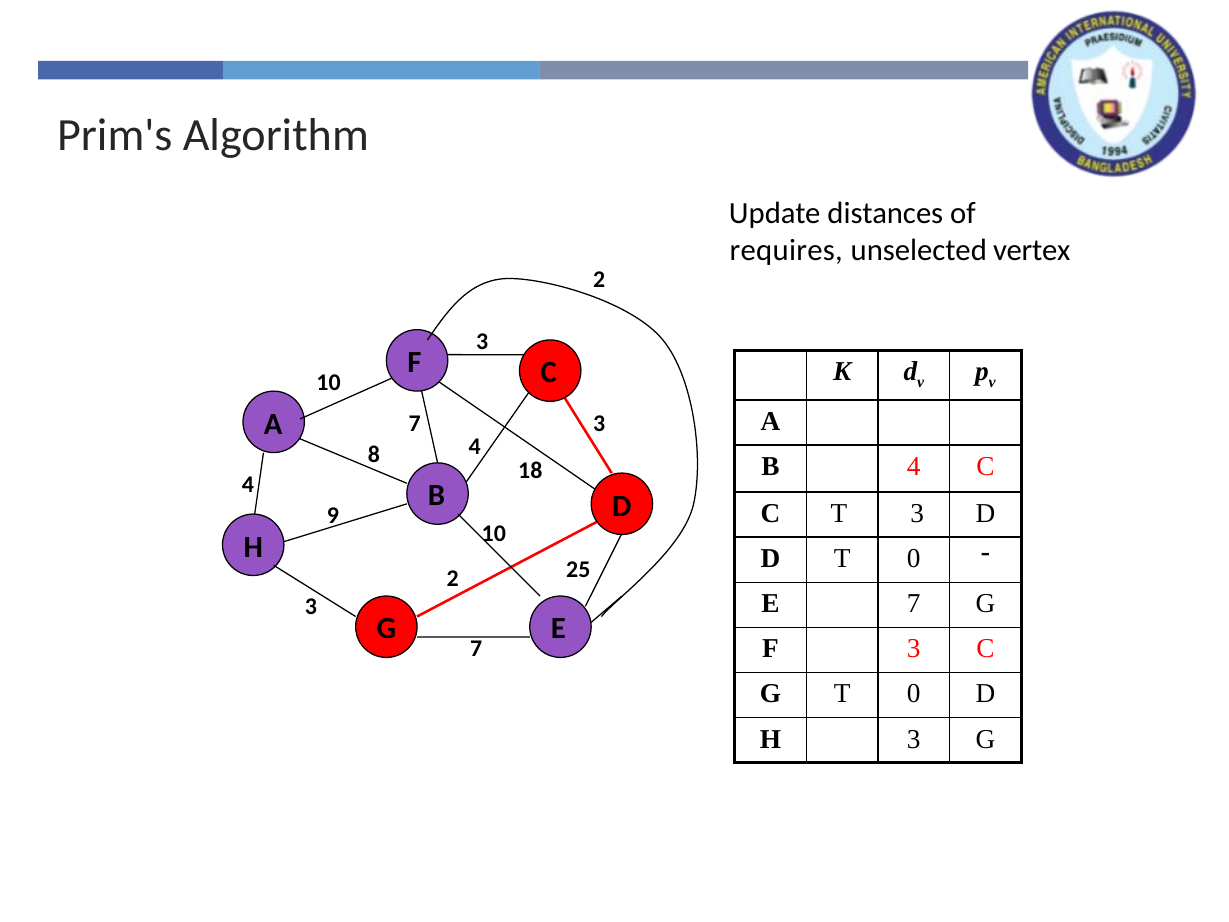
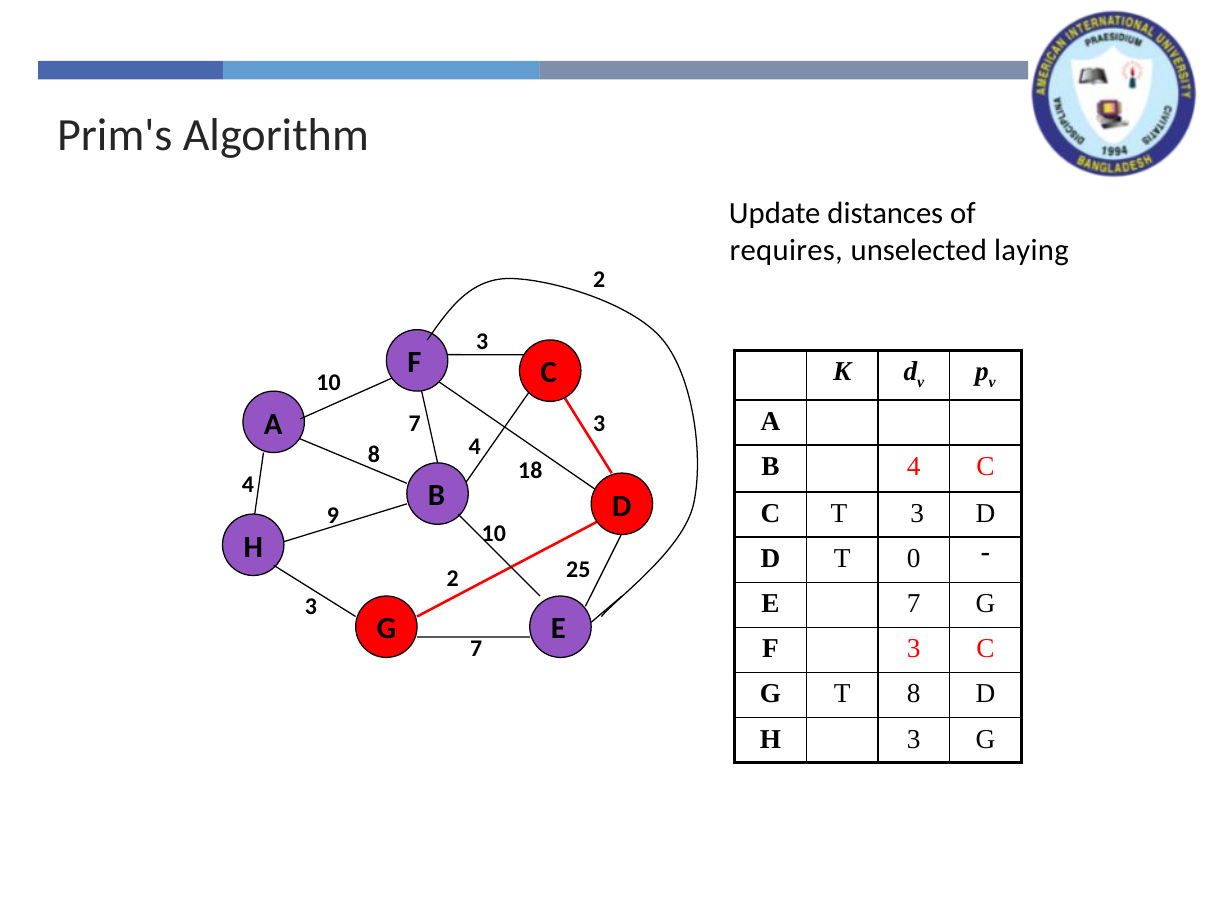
vertex: vertex -> laying (1031, 250)
G T 0: 0 -> 8 (914, 694)
